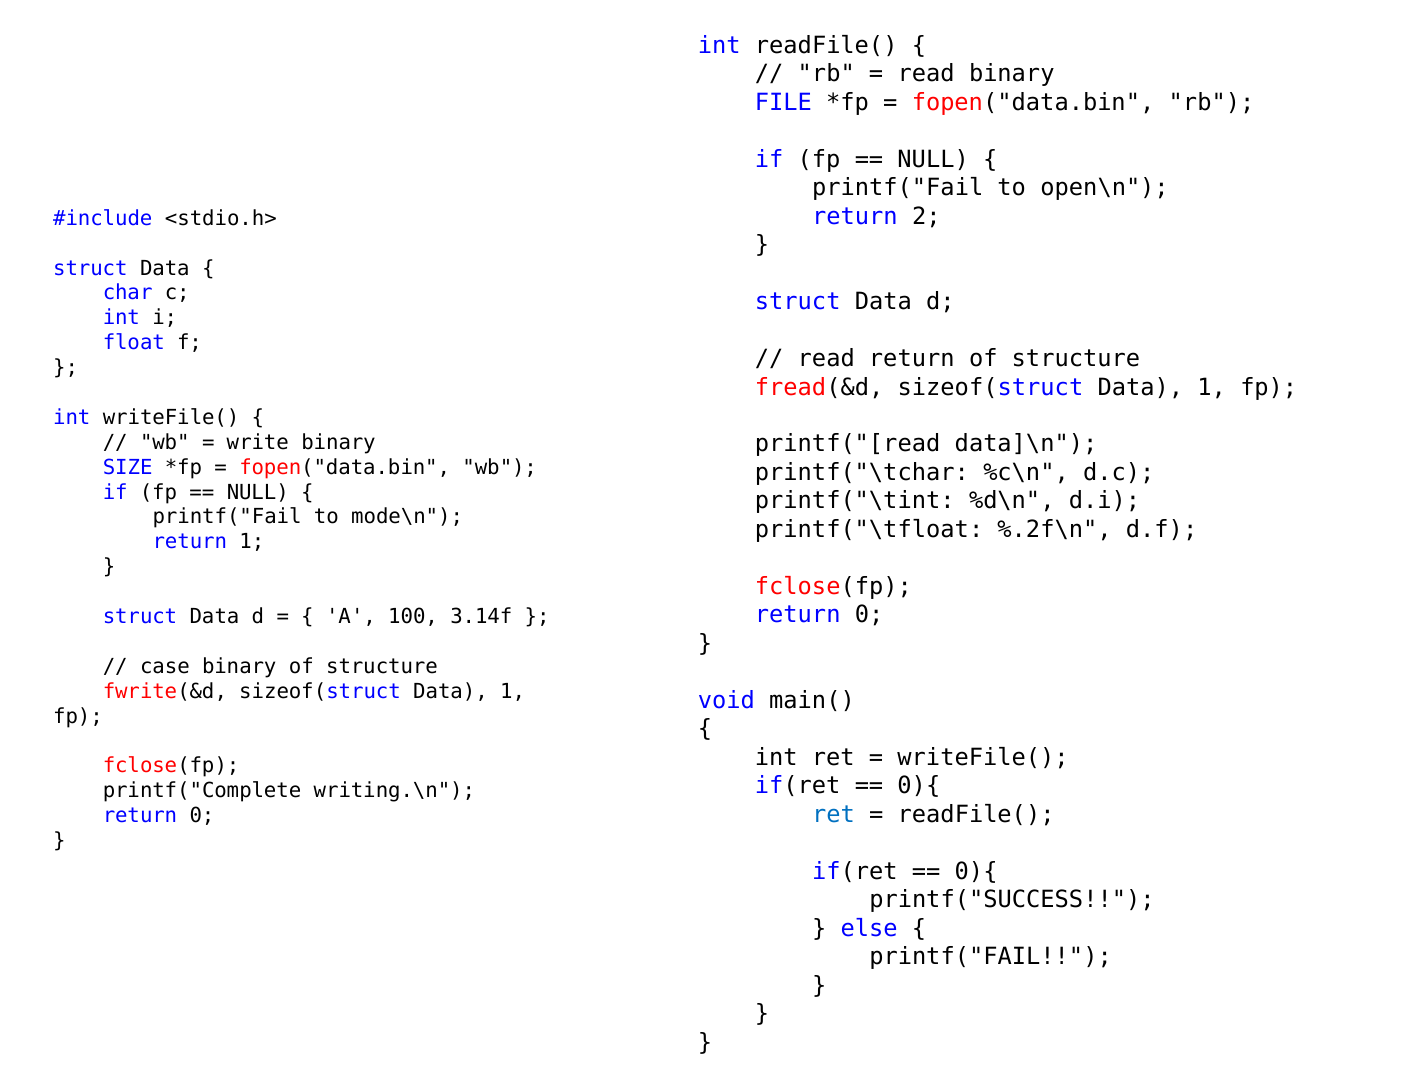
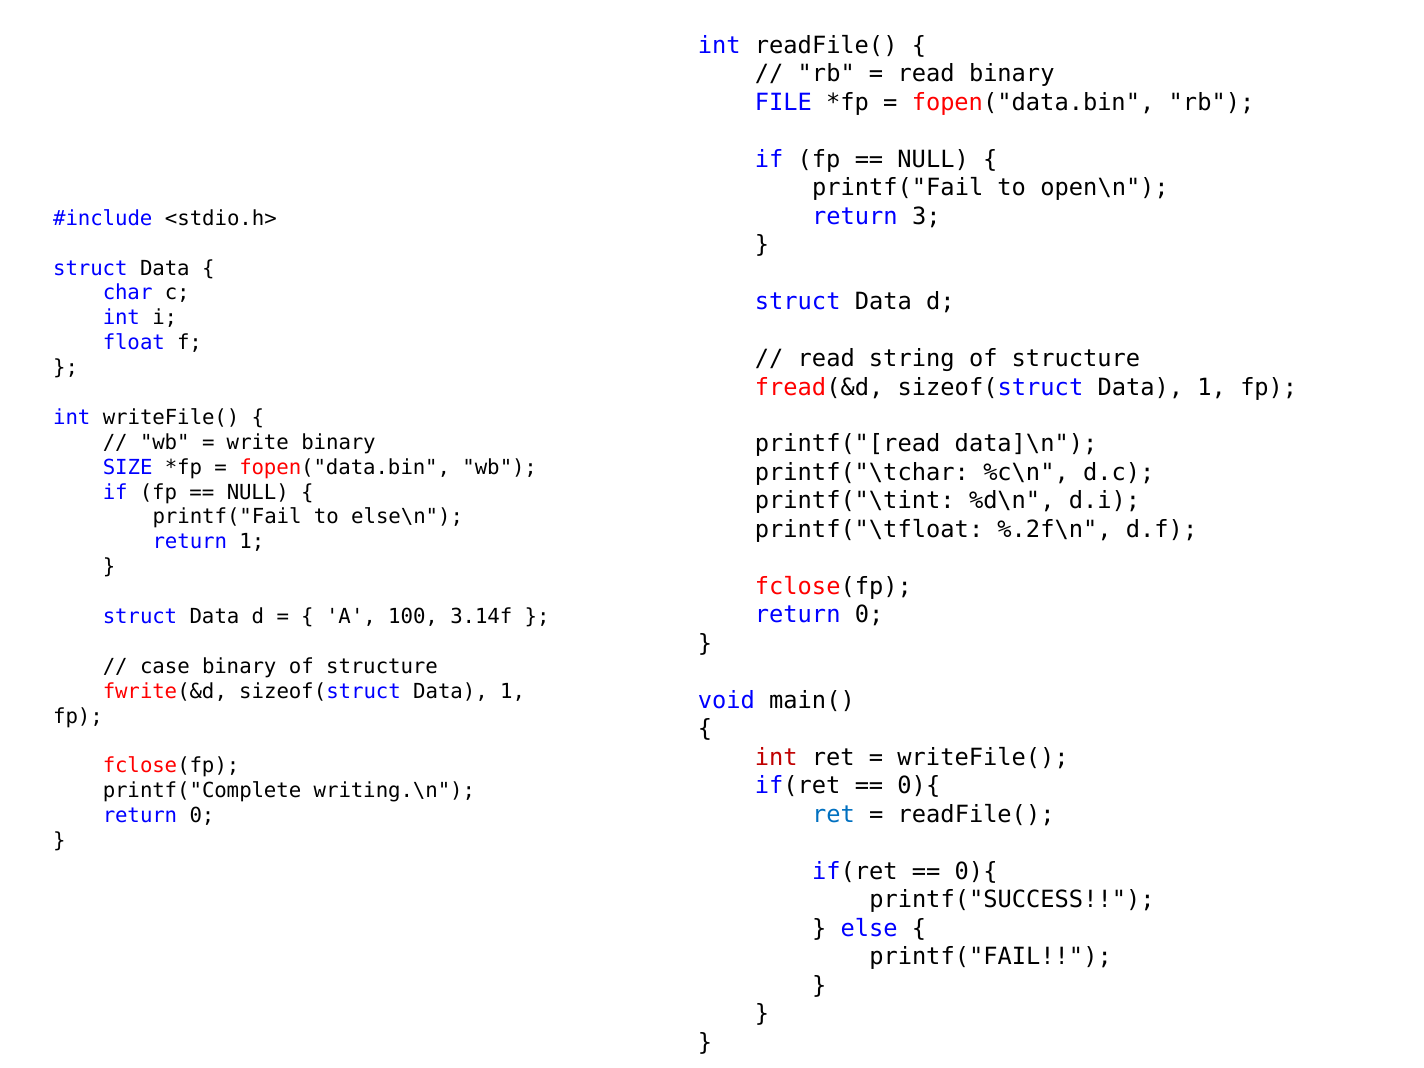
2: 2 -> 3 (926, 216)
read return: return -> string (912, 359)
mode\n: mode\n -> else\n (407, 517)
int colour: black -> red (776, 757)
